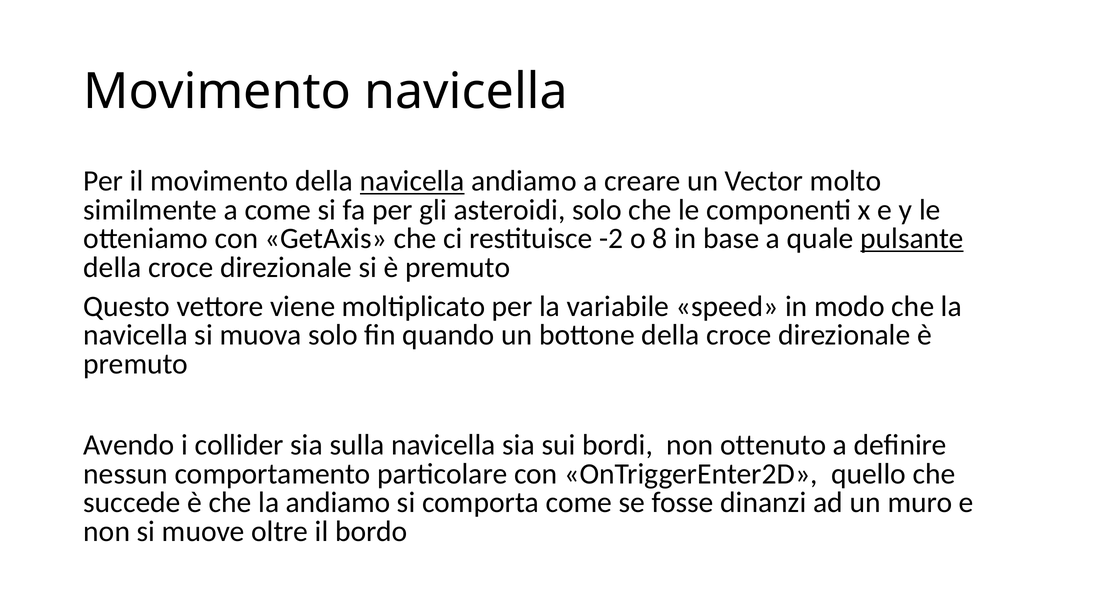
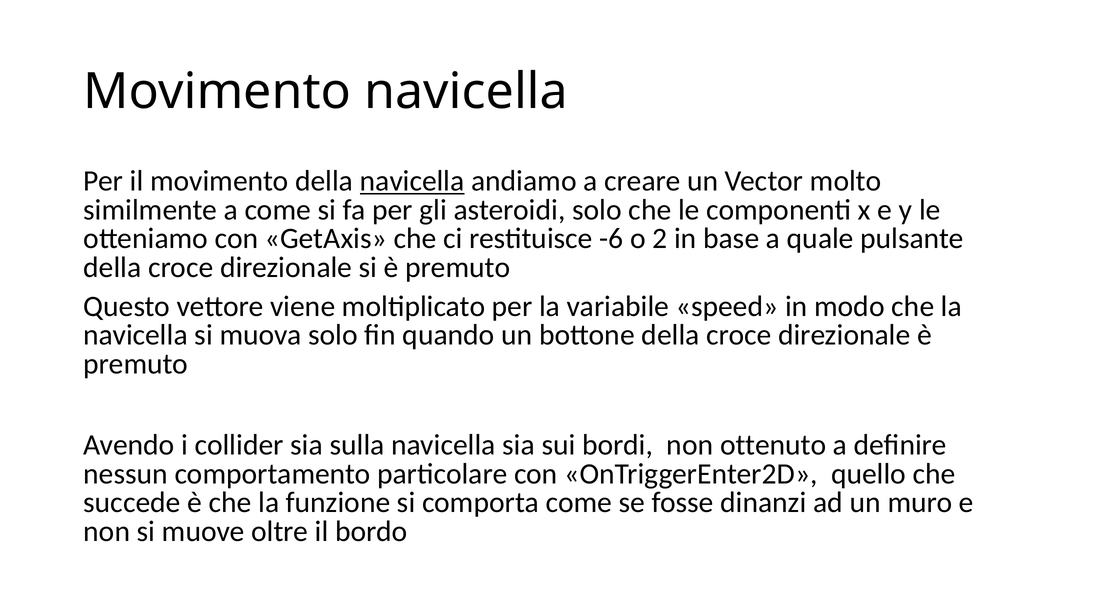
-2: -2 -> -6 (611, 239)
8: 8 -> 2 (660, 239)
pulsante underline: present -> none (912, 239)
la andiamo: andiamo -> funzione (338, 503)
